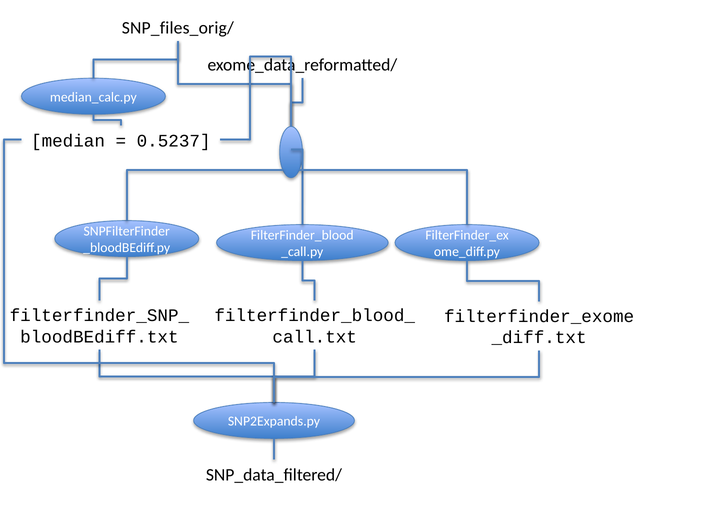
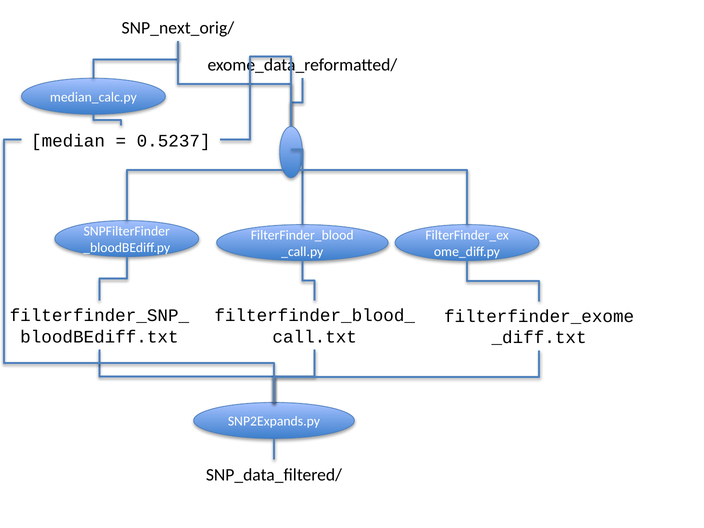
SNP_files_orig/: SNP_files_orig/ -> SNP_next_orig/ (178, 28)
